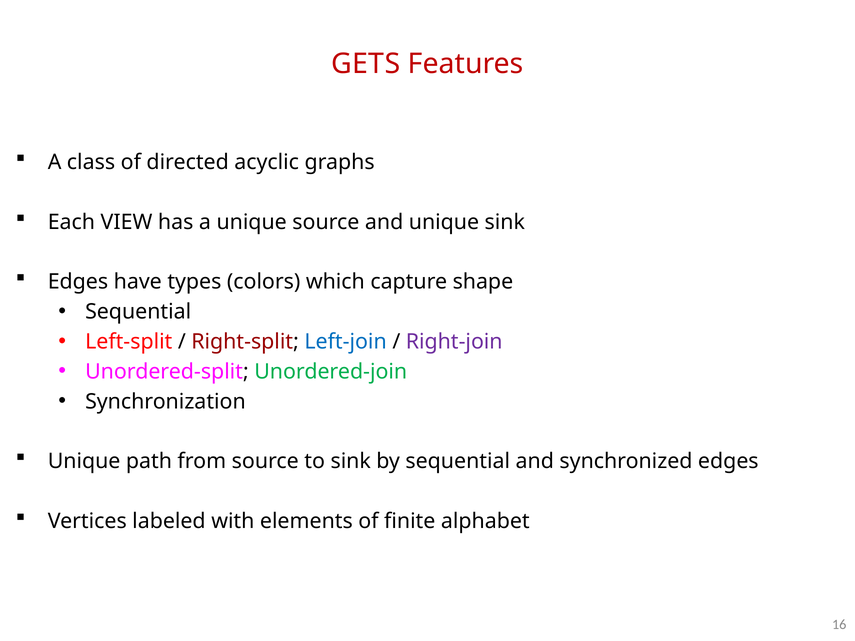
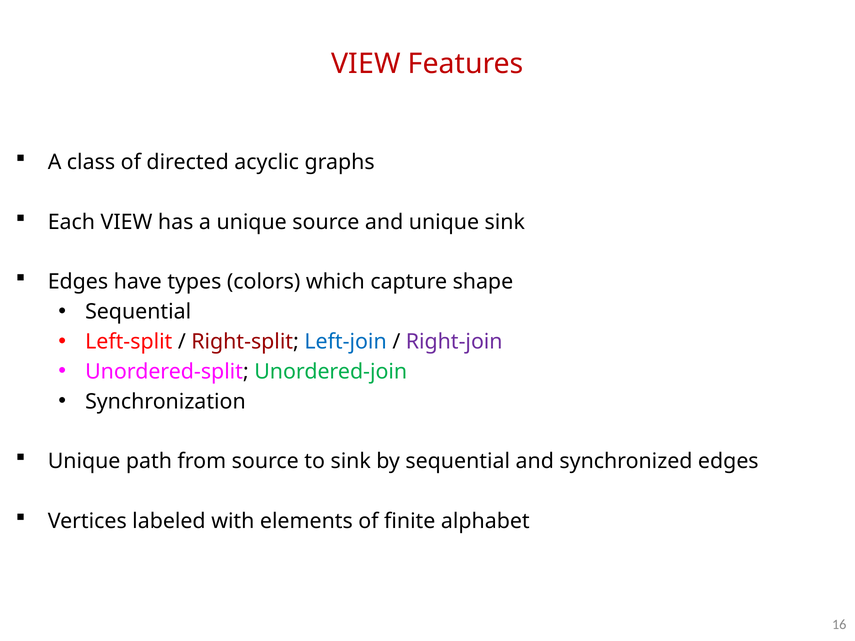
GETS: GETS -> VIEW (366, 64)
